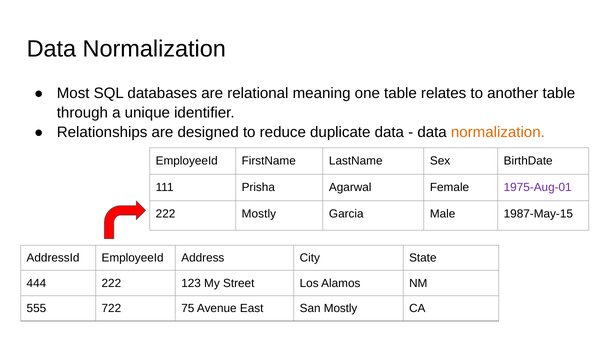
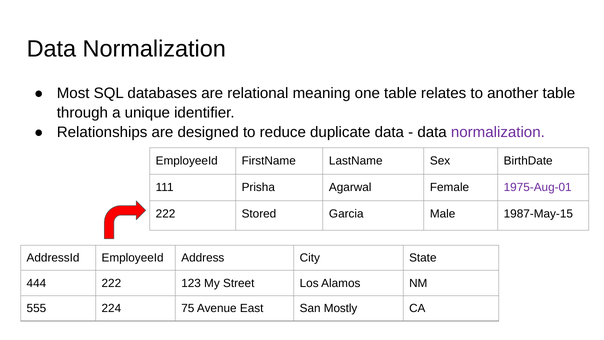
normalization colour: orange -> purple (498, 132)
222 Mostly: Mostly -> Stored (259, 214)
722: 722 -> 224 (111, 308)
